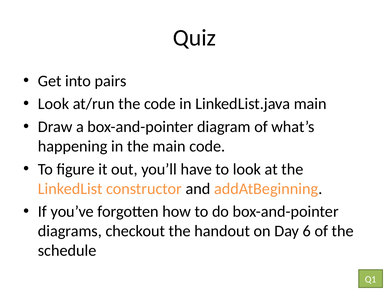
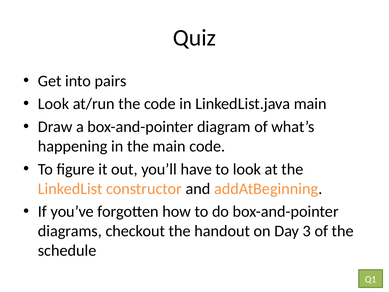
6: 6 -> 3 (307, 231)
